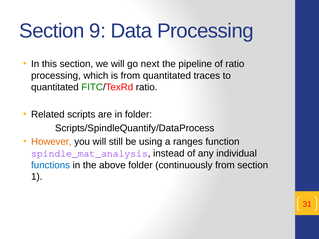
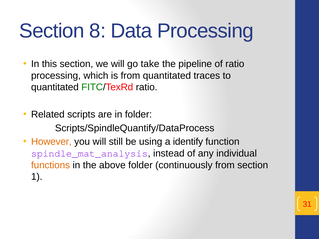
9: 9 -> 8 (98, 31)
next: next -> take (150, 64)
ranges: ranges -> identify (188, 142)
functions colour: blue -> orange (51, 165)
